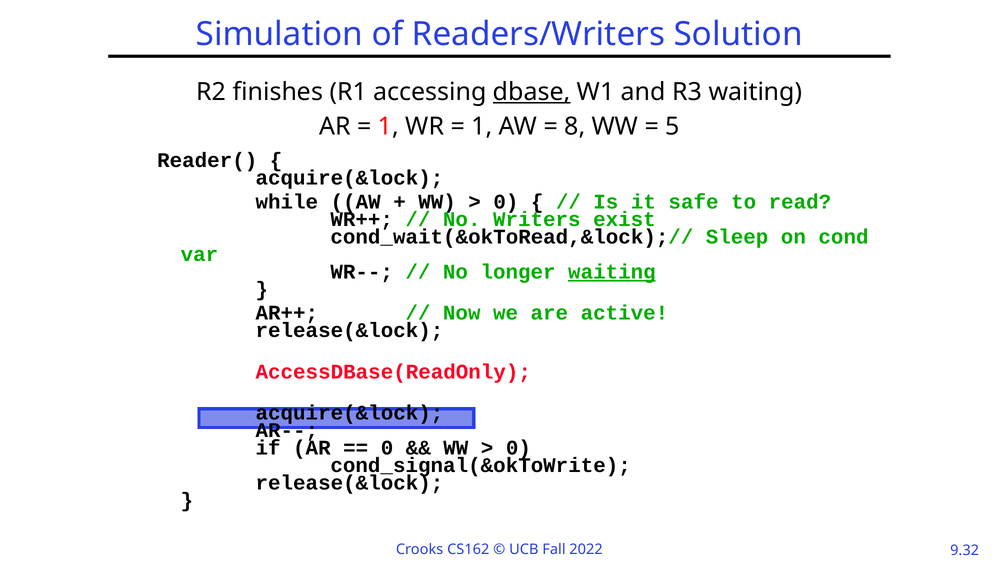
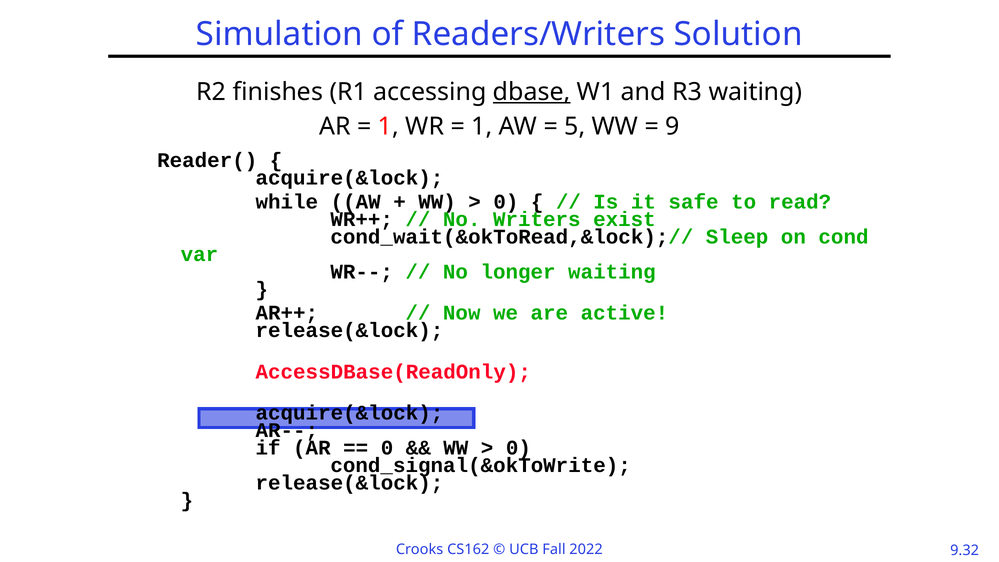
8: 8 -> 5 (575, 126)
5: 5 -> 9 (673, 126)
waiting underline: present -> none (612, 272)
